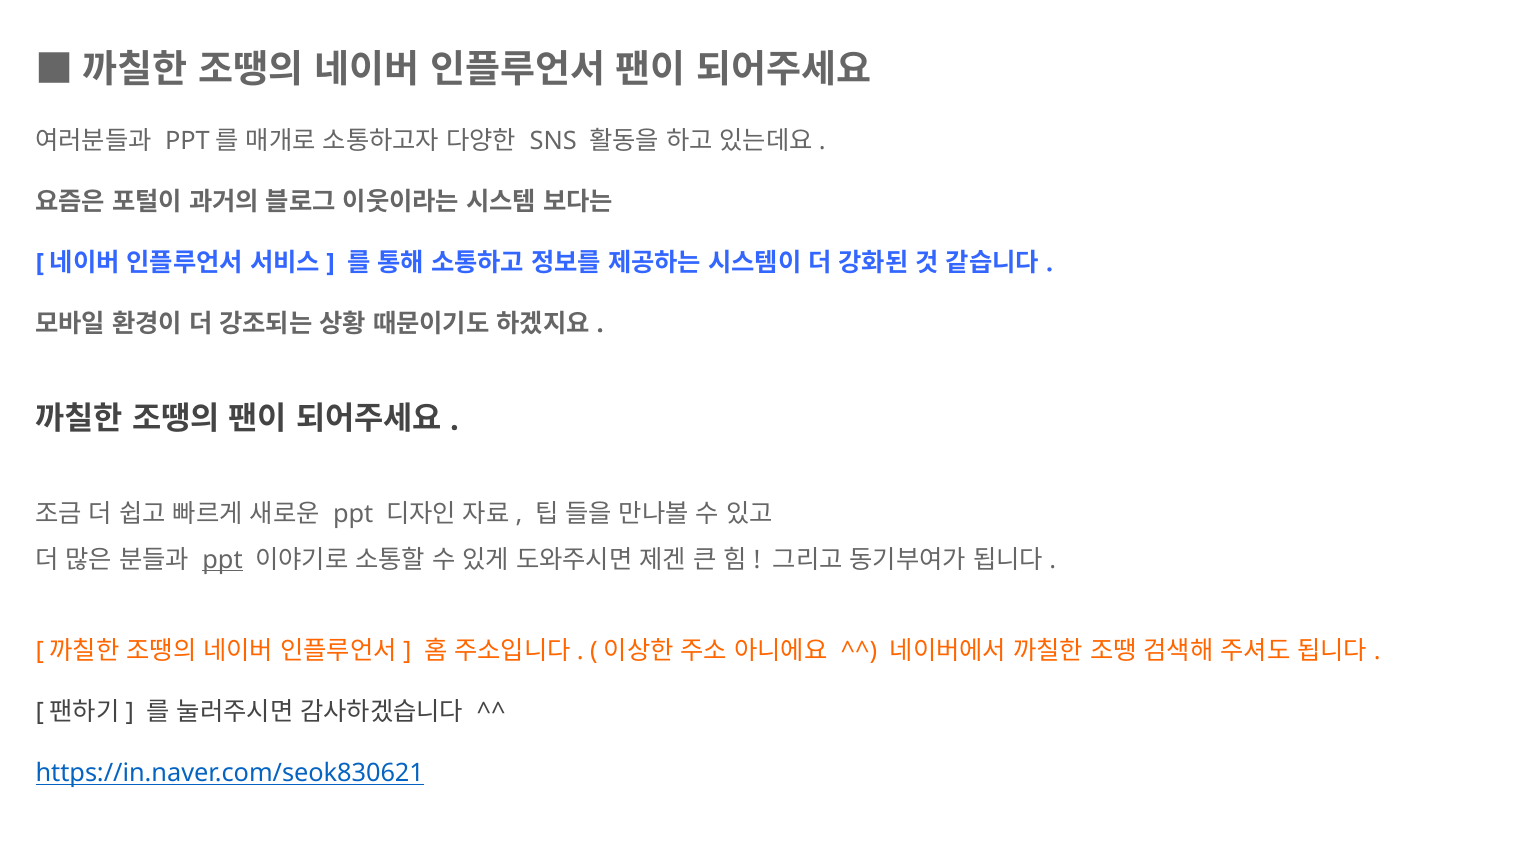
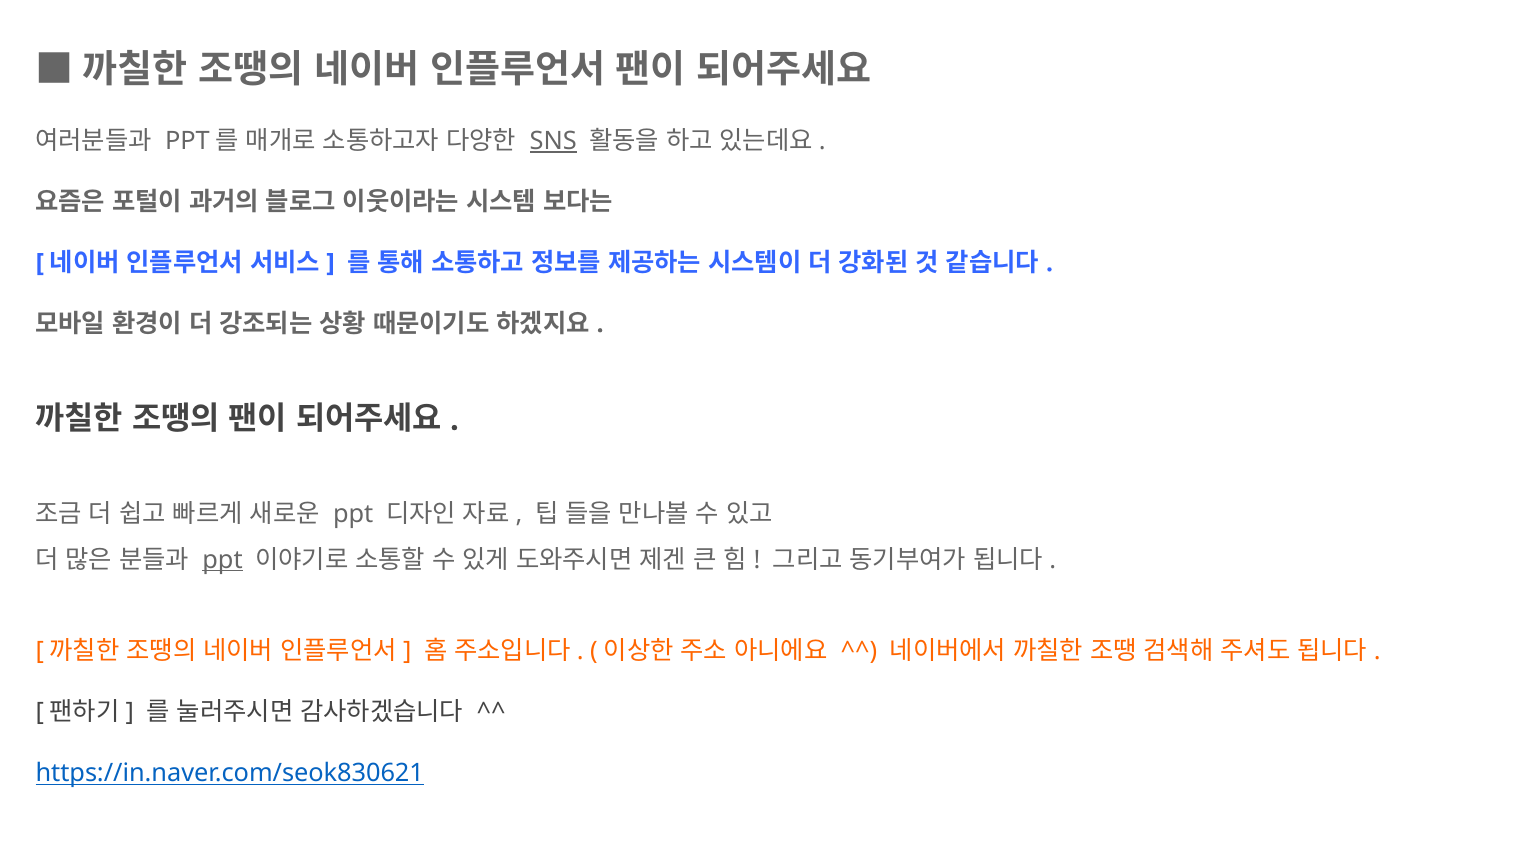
SNS underline: none -> present (553, 141)
